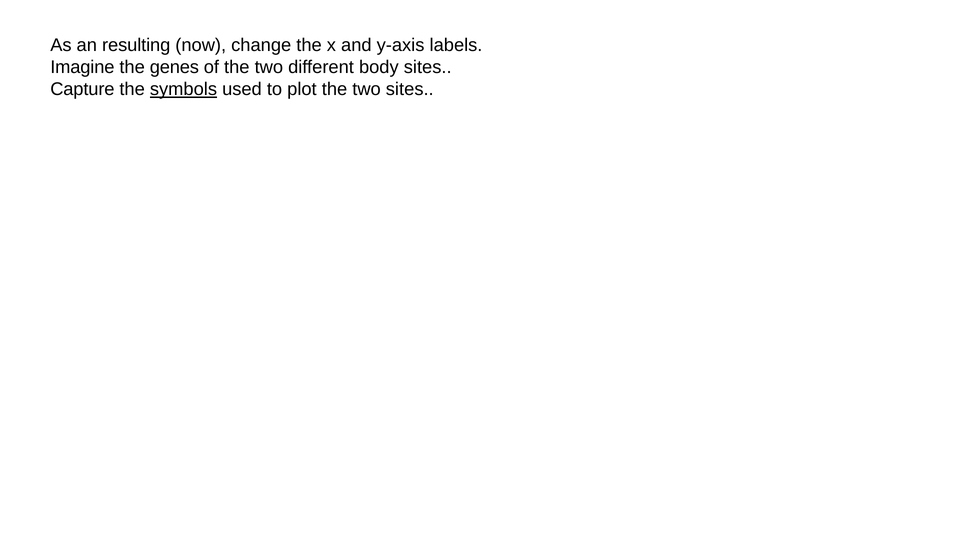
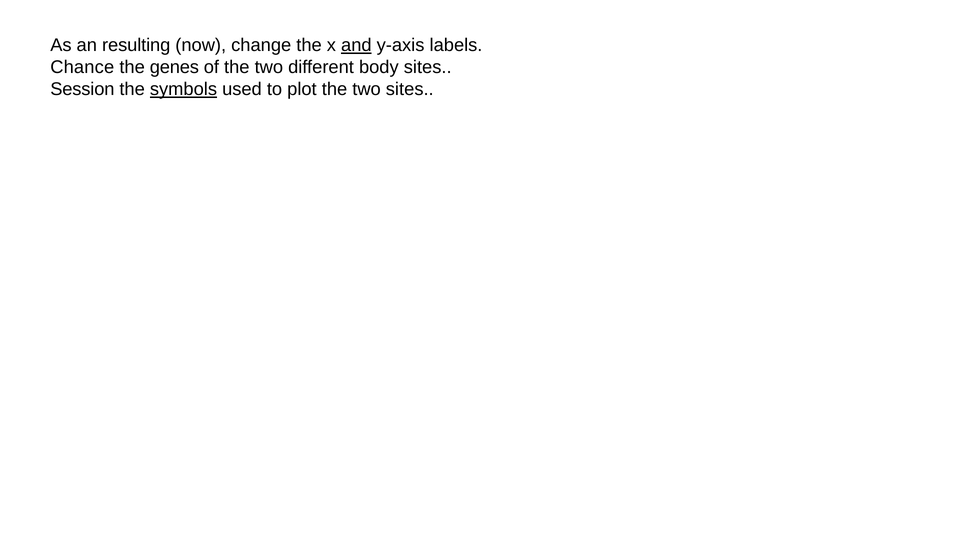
and underline: none -> present (356, 45)
Imagine: Imagine -> Chance (82, 67)
Capture: Capture -> Session (82, 89)
